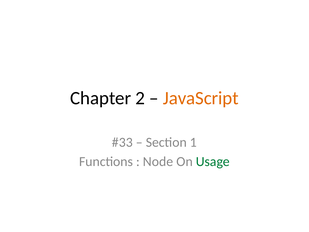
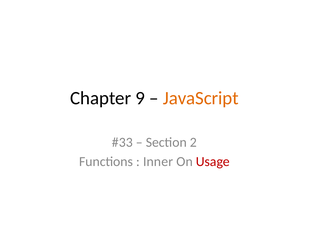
2: 2 -> 9 (140, 98)
1: 1 -> 2 (193, 142)
Node: Node -> Inner (158, 161)
Usage colour: green -> red (213, 161)
